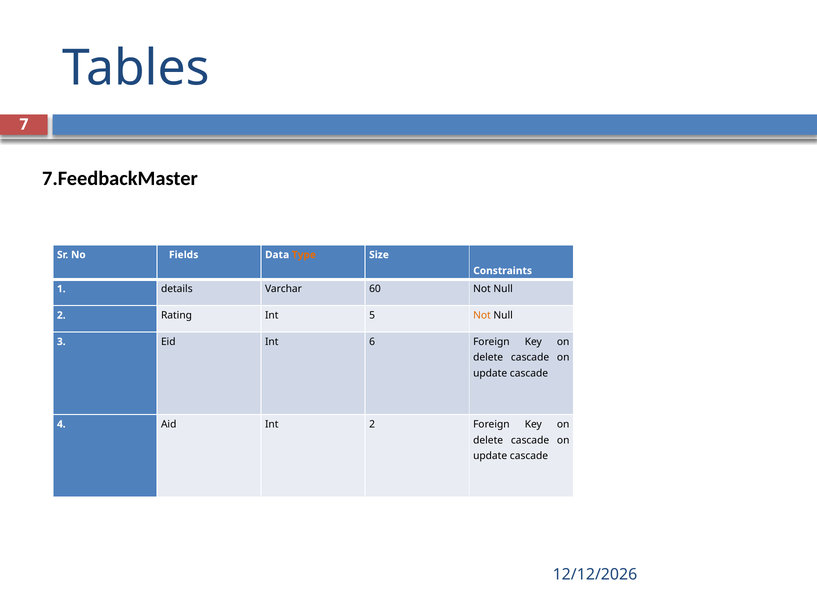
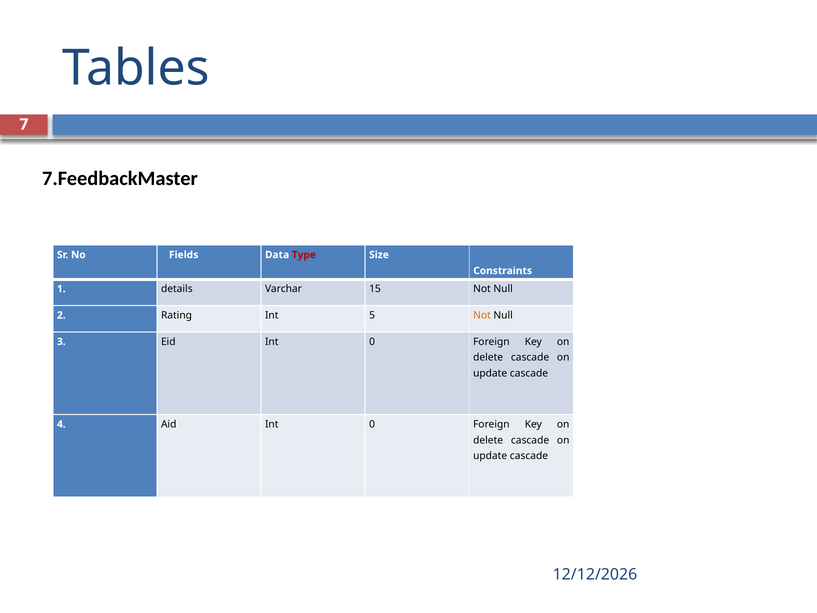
Type colour: orange -> red (304, 255)
60: 60 -> 15 (375, 289)
Eid Int 6: 6 -> 0 (372, 342)
Aid Int 2: 2 -> 0 (372, 424)
